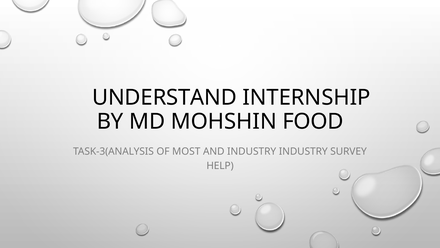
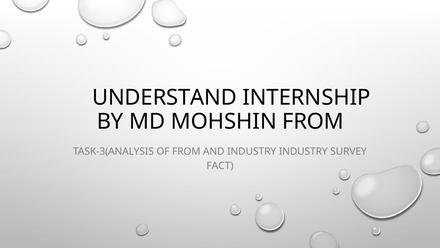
MOHSHIN FOOD: FOOD -> FROM (313, 121)
OF MOST: MOST -> FROM (186, 151)
HELP: HELP -> FACT (220, 166)
